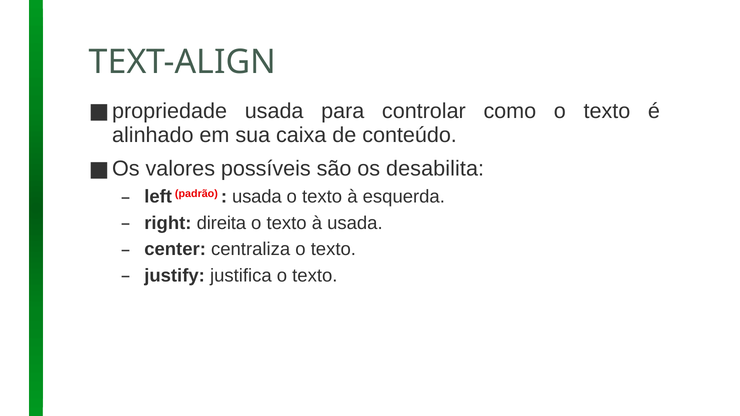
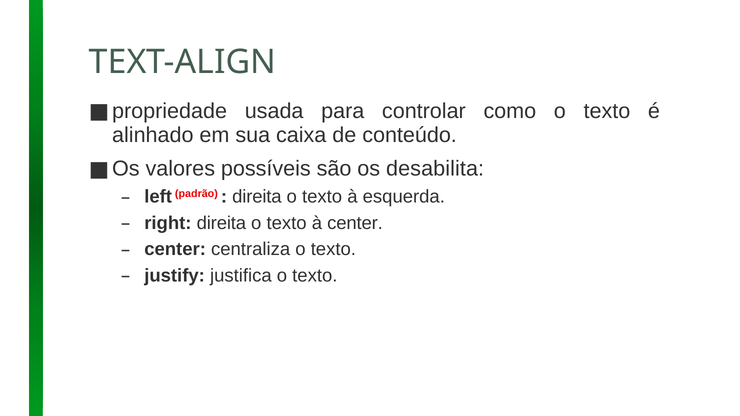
usada: usada -> direita (257, 197)
à usada: usada -> center (355, 223)
